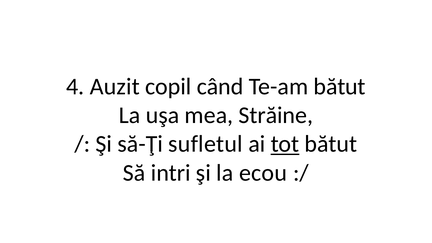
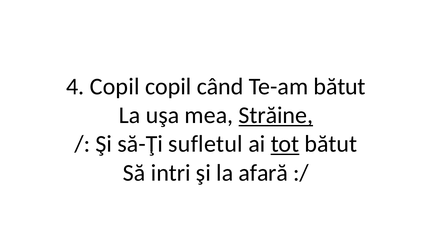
4 Auzit: Auzit -> Copil (115, 86)
Străine underline: none -> present (276, 115)
ecou: ecou -> afară (263, 173)
